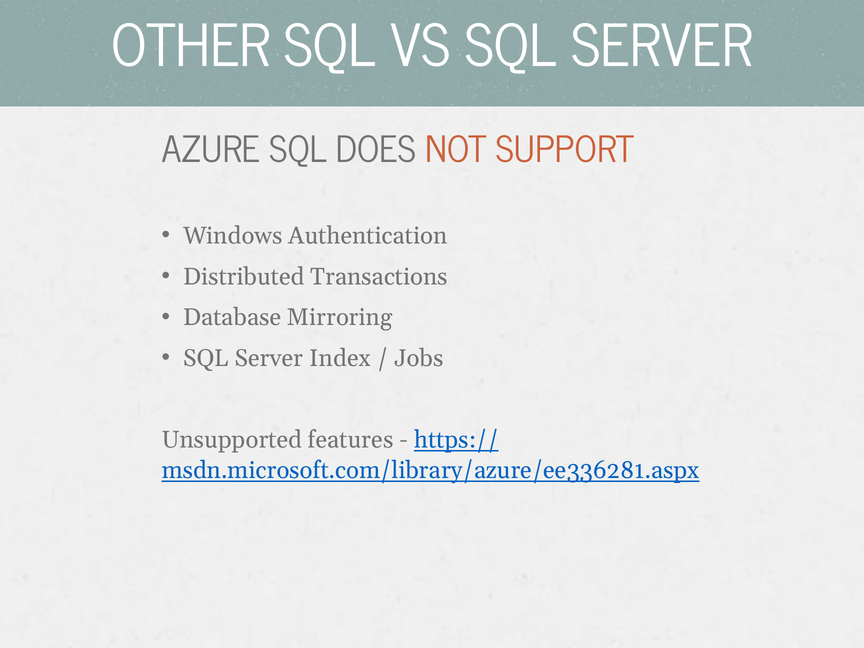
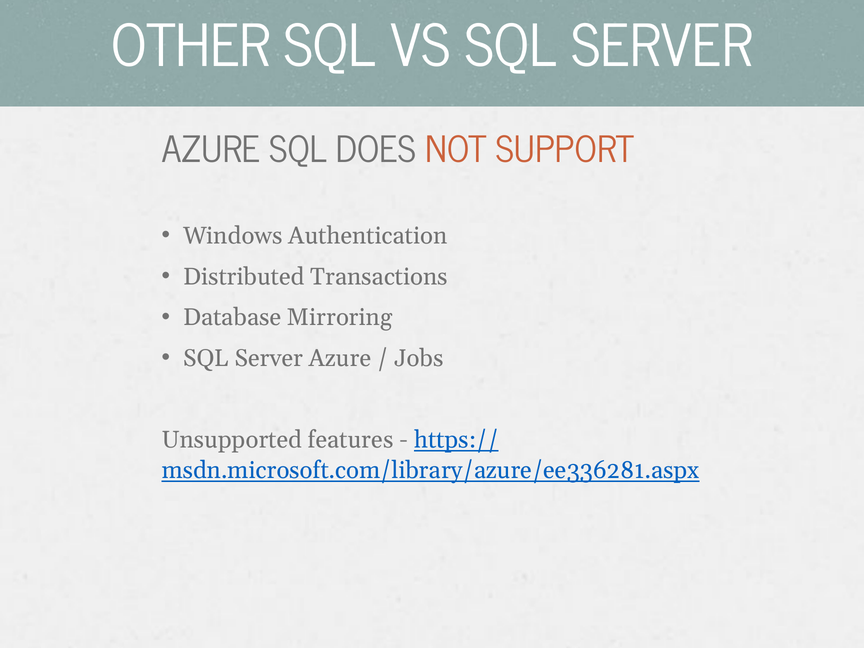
Server Index: Index -> Azure (340, 358)
